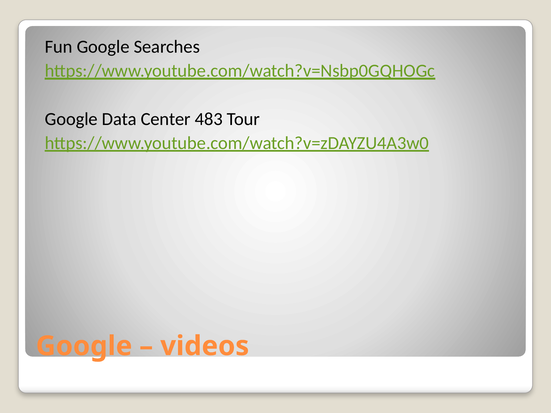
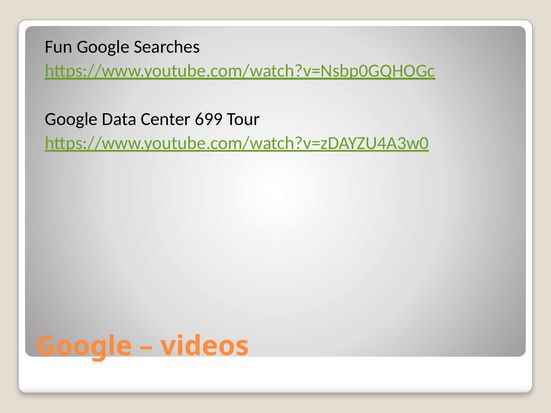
483: 483 -> 699 (209, 119)
